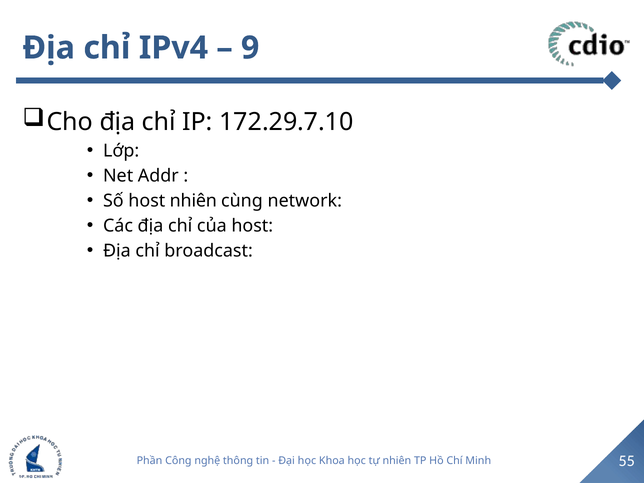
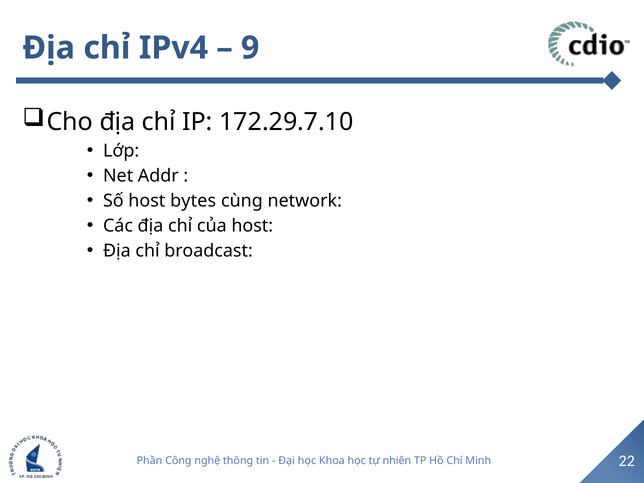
host nhiên: nhiên -> bytes (193, 201)
55: 55 -> 22 (627, 461)
